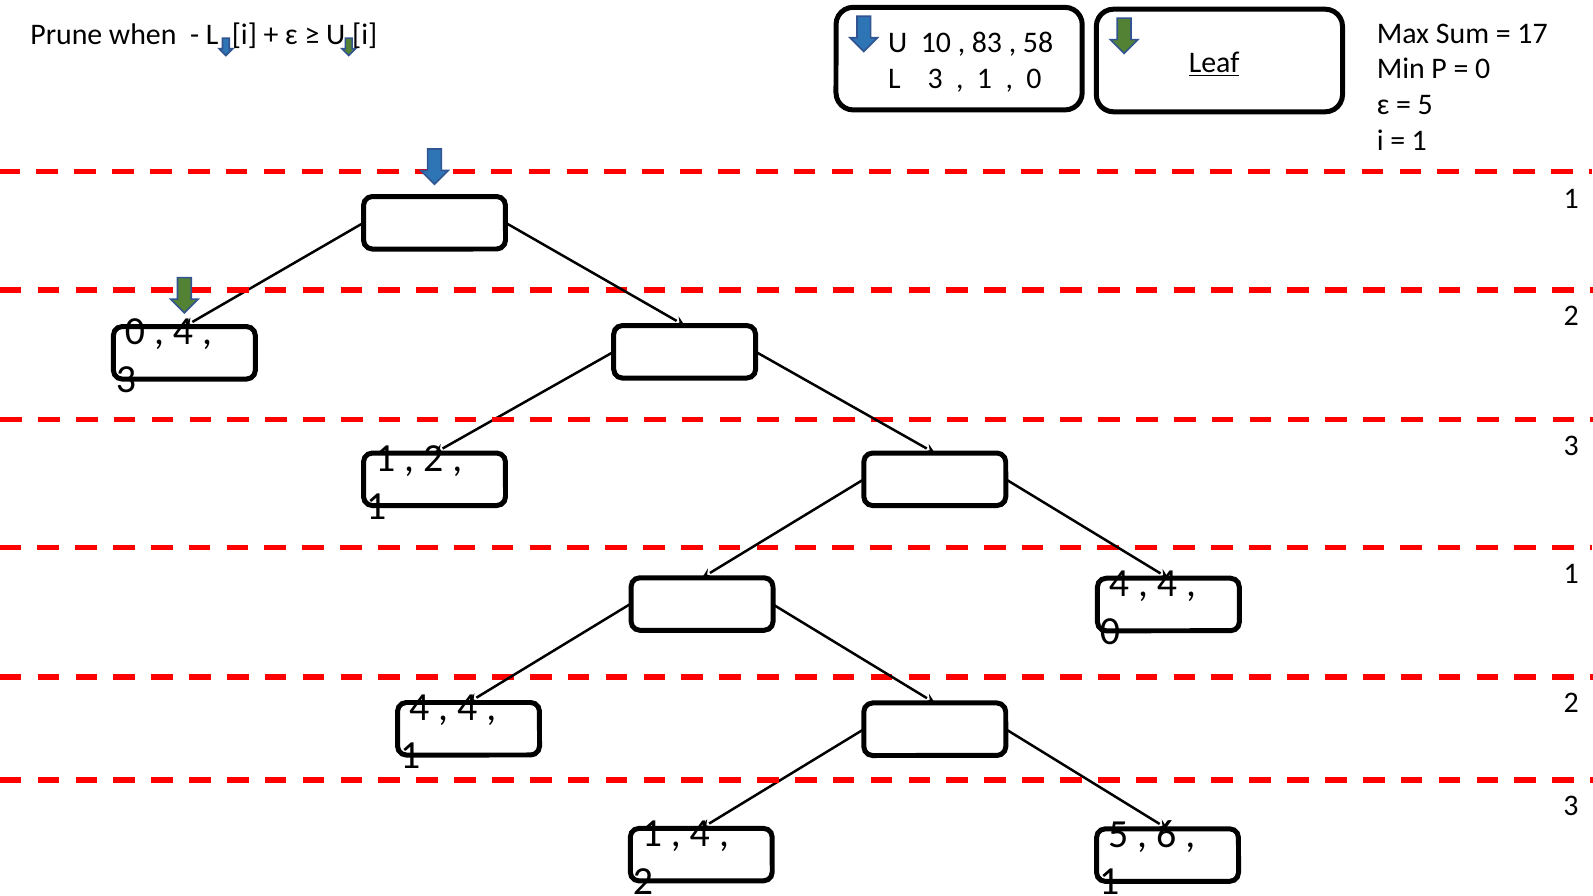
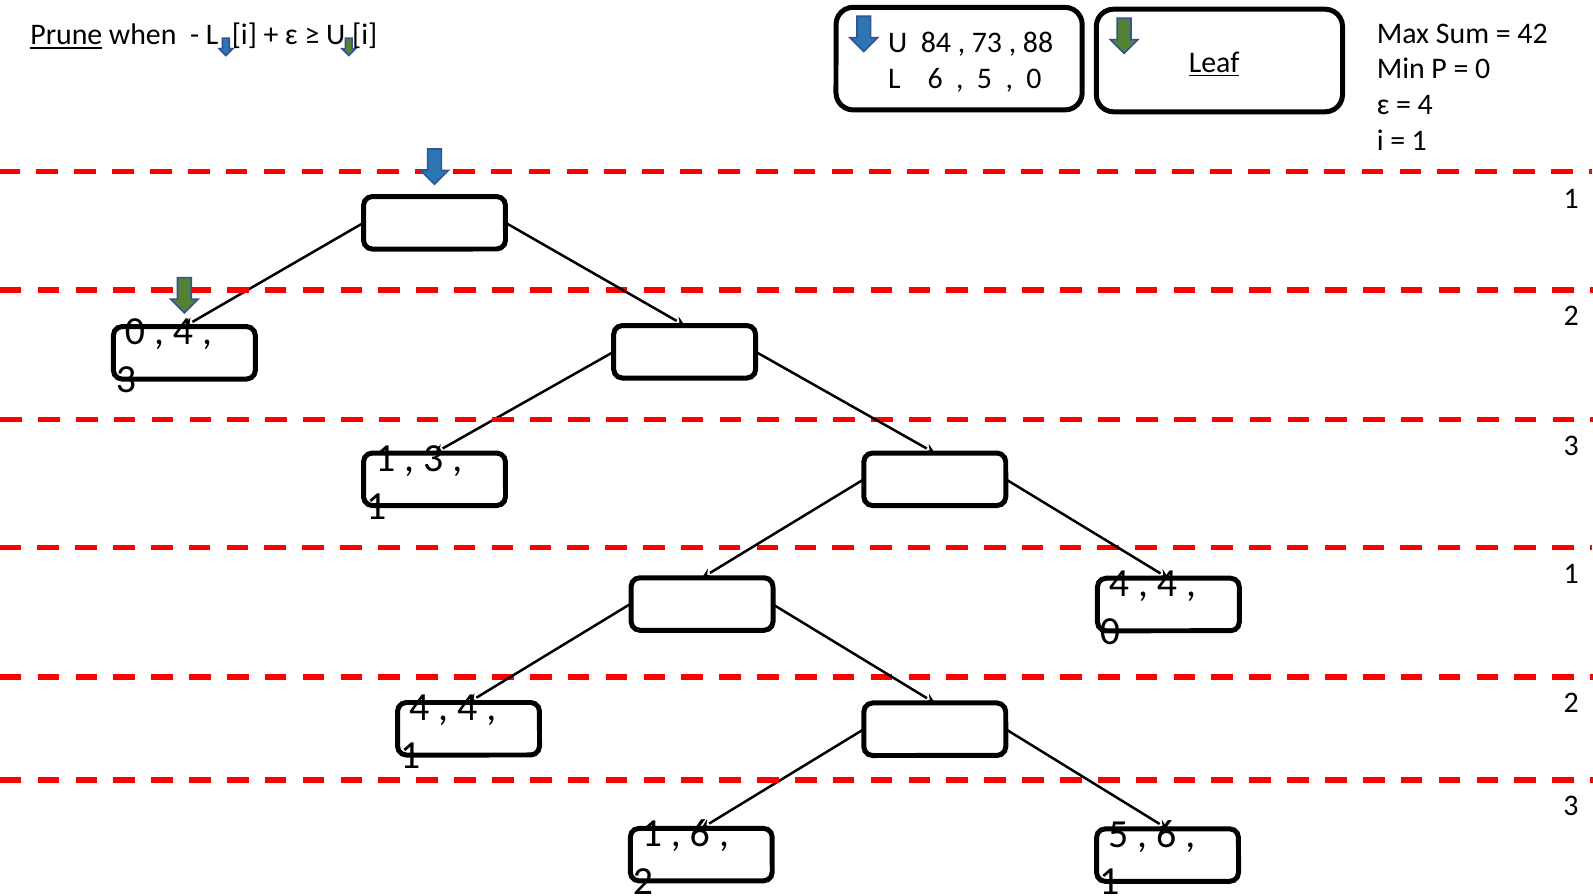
17: 17 -> 42 (1533, 33)
Prune underline: none -> present (66, 35)
10: 10 -> 84 (936, 43)
83: 83 -> 73 (987, 43)
58: 58 -> 88 (1038, 43)
L 3: 3 -> 6 (935, 79)
1: 1 -> 5 (985, 79)
5: 5 -> 4 (1425, 105)
2: 2 -> 3 (433, 458)
4: 4 -> 6 (700, 834)
